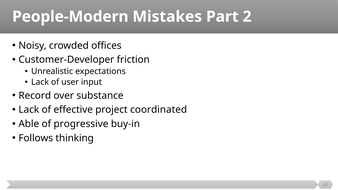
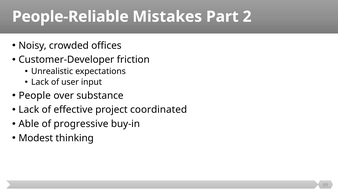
People-Modern: People-Modern -> People-Reliable (70, 17)
Record: Record -> People (35, 96)
Follows: Follows -> Modest (36, 138)
